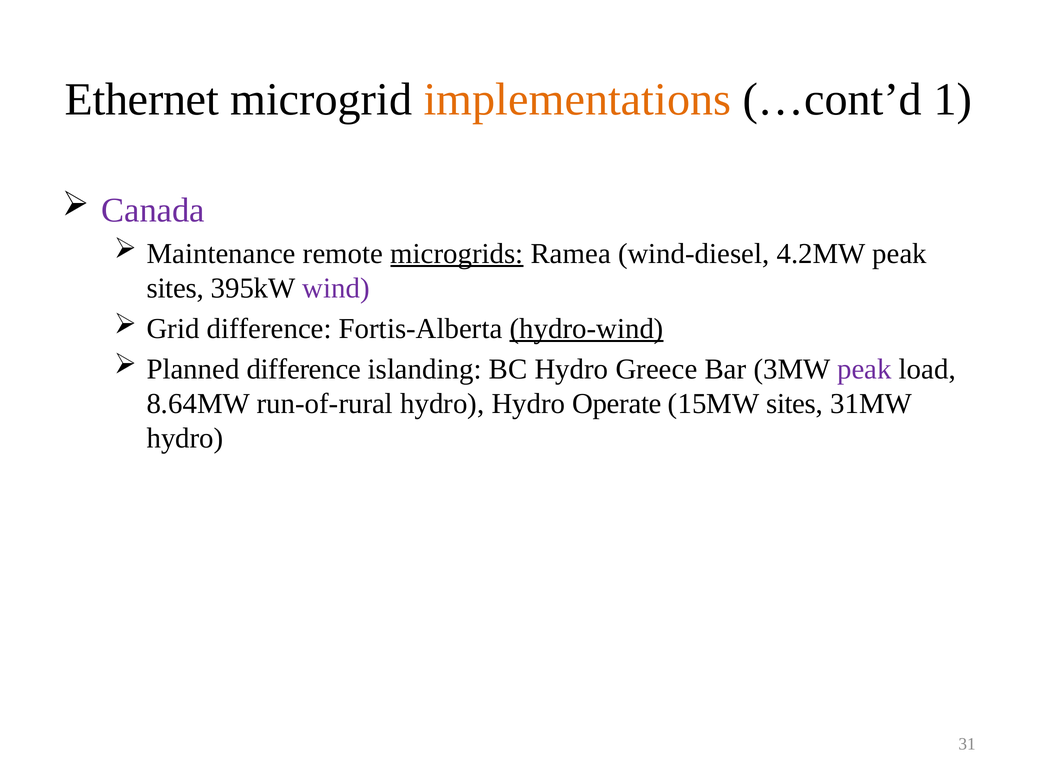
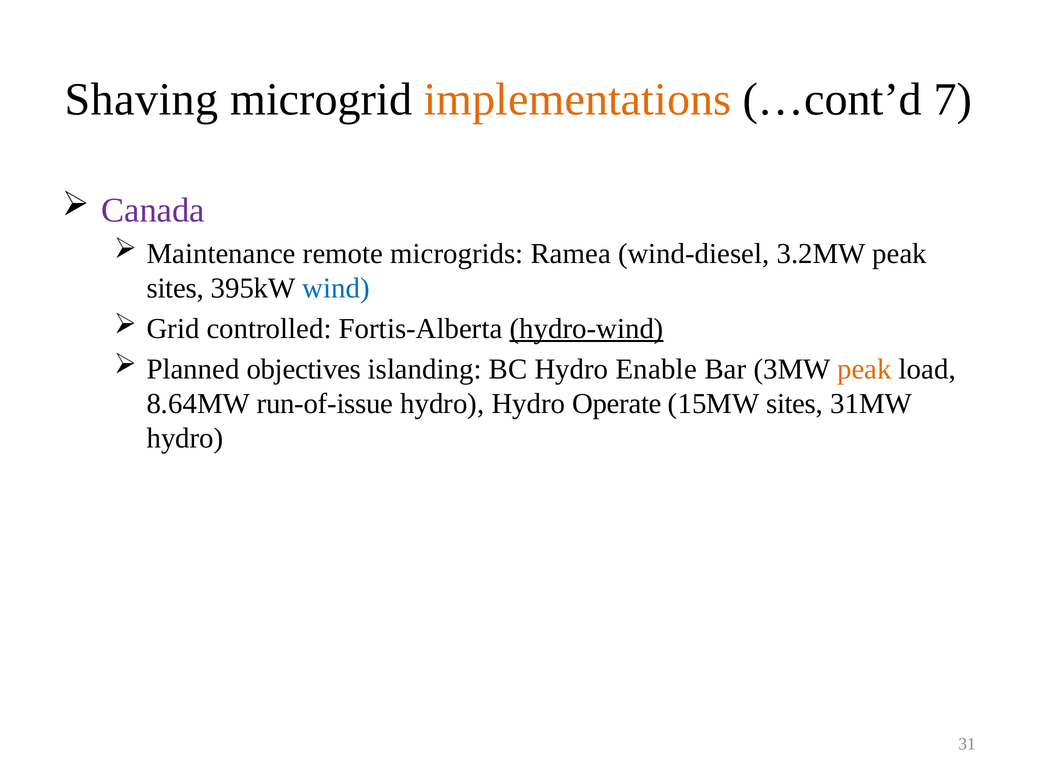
Ethernet: Ethernet -> Shaving (142, 99)
1: 1 -> 7 (953, 99)
microgrids underline: present -> none (457, 253)
4.2MW: 4.2MW -> 3.2MW (821, 253)
wind colour: purple -> blue (336, 288)
Grid difference: difference -> controlled (269, 328)
Planned difference: difference -> objectives (304, 369)
Greece: Greece -> Enable (656, 369)
peak colour: purple -> orange (864, 369)
run-of-rural: run-of-rural -> run-of-issue (325, 403)
